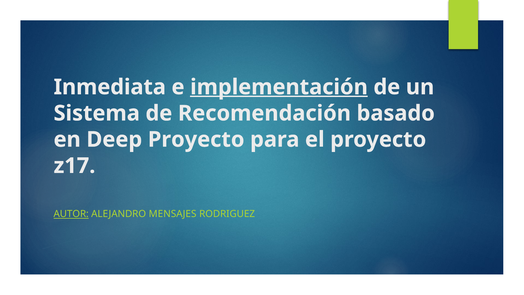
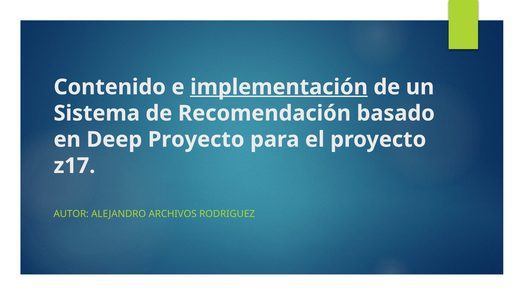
Inmediata: Inmediata -> Contenido (110, 87)
AUTOR underline: present -> none (71, 214)
MENSAJES: MENSAJES -> ARCHIVOS (173, 214)
